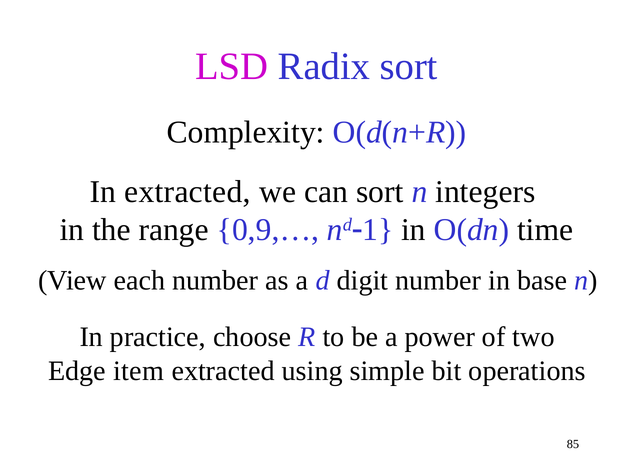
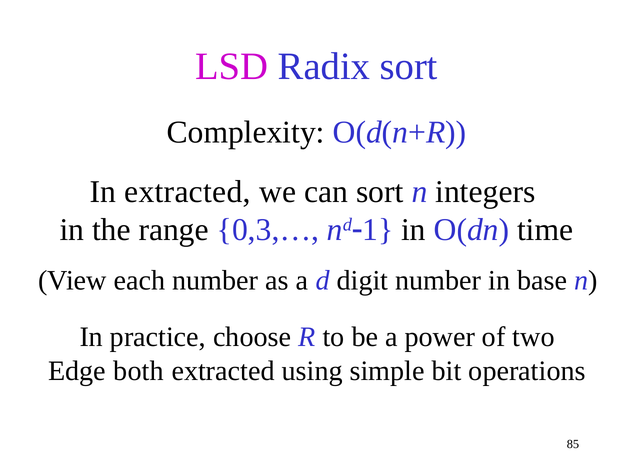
0,9,…: 0,9,… -> 0,3,… (268, 230)
item: item -> both (139, 371)
